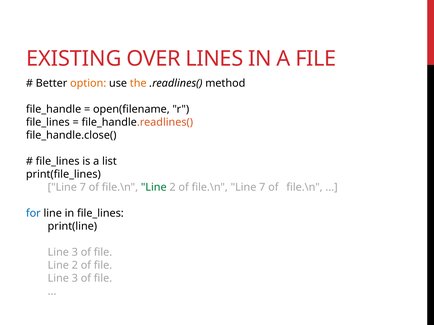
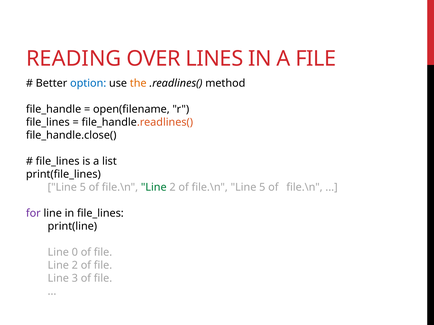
EXISTING: EXISTING -> READING (74, 59)
option colour: orange -> blue (88, 83)
7: 7 -> 5 (83, 188)
file.\n Line 7: 7 -> 5 (262, 188)
for colour: blue -> purple (33, 214)
3: 3 -> 0 (75, 253)
